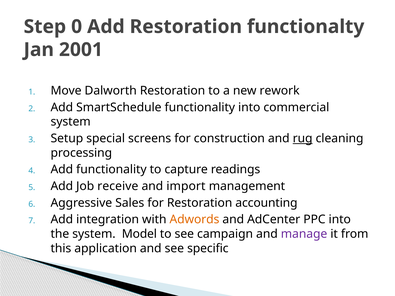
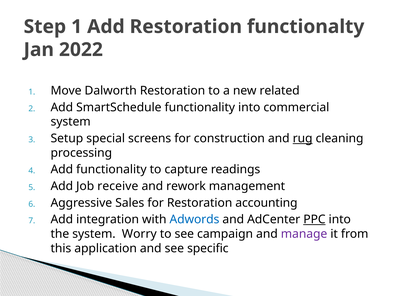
Step 0: 0 -> 1 (77, 27)
2001: 2001 -> 2022 (81, 50)
rework: rework -> related (280, 91)
import: import -> rework (186, 186)
Adwords colour: orange -> blue (194, 220)
PPC underline: none -> present (314, 220)
Model: Model -> Worry (139, 234)
